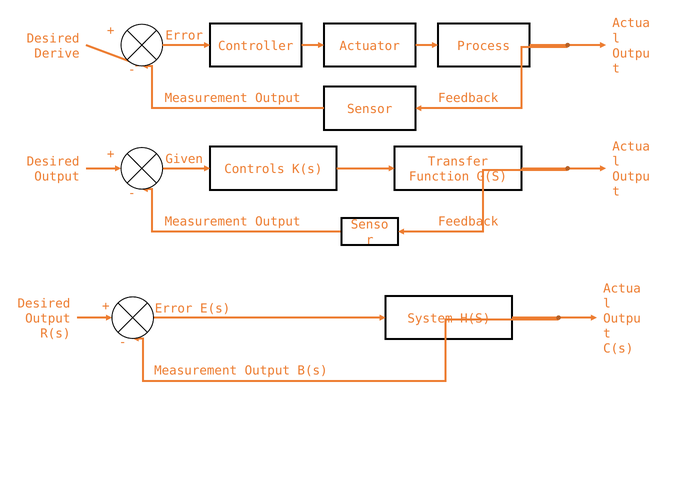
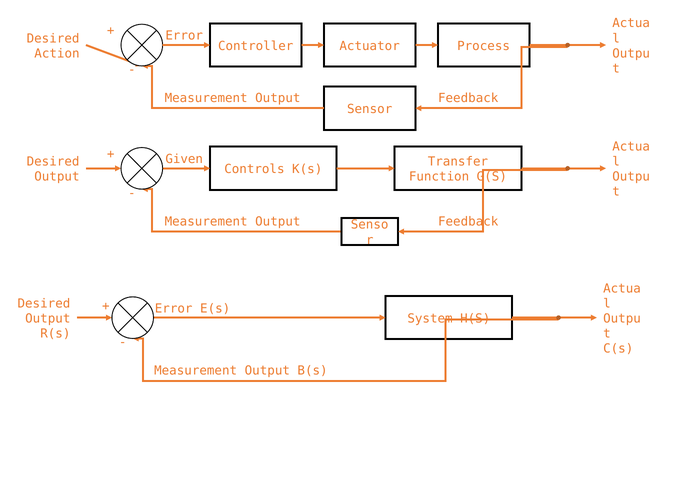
Derive: Derive -> Action (57, 53)
